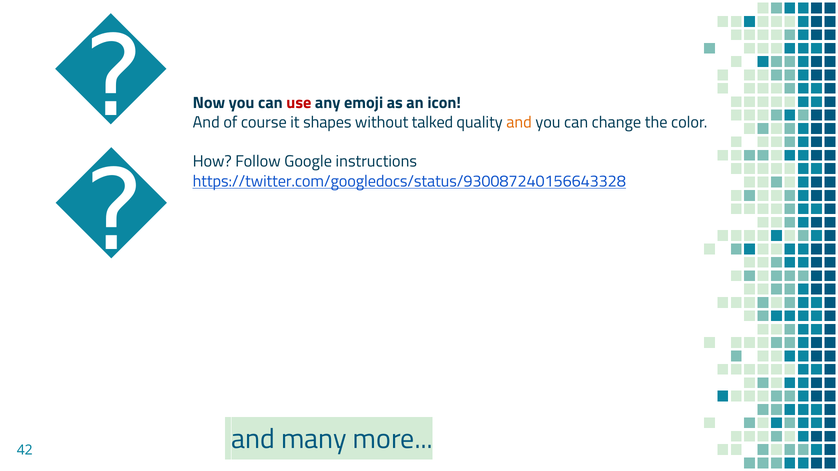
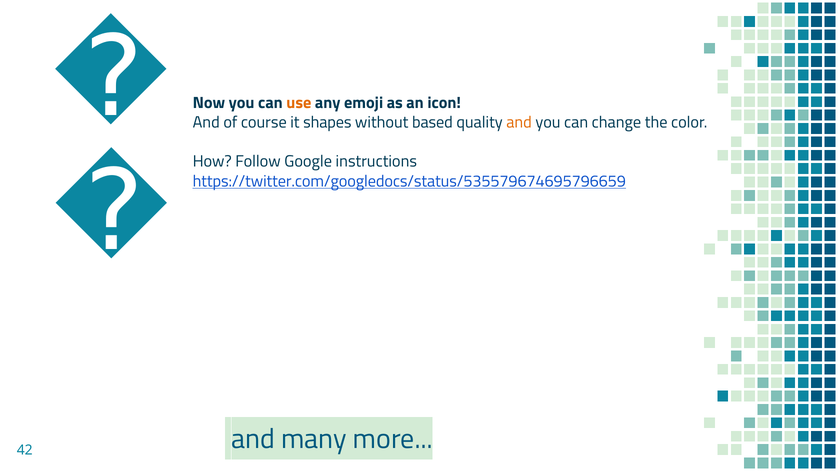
use colour: red -> orange (299, 103)
talked: talked -> based (432, 123)
https://twitter.com/googledocs/status/930087240156643328: https://twitter.com/googledocs/status/930087240156643328 -> https://twitter.com/googledocs/status/535579674695796659 (409, 181)
